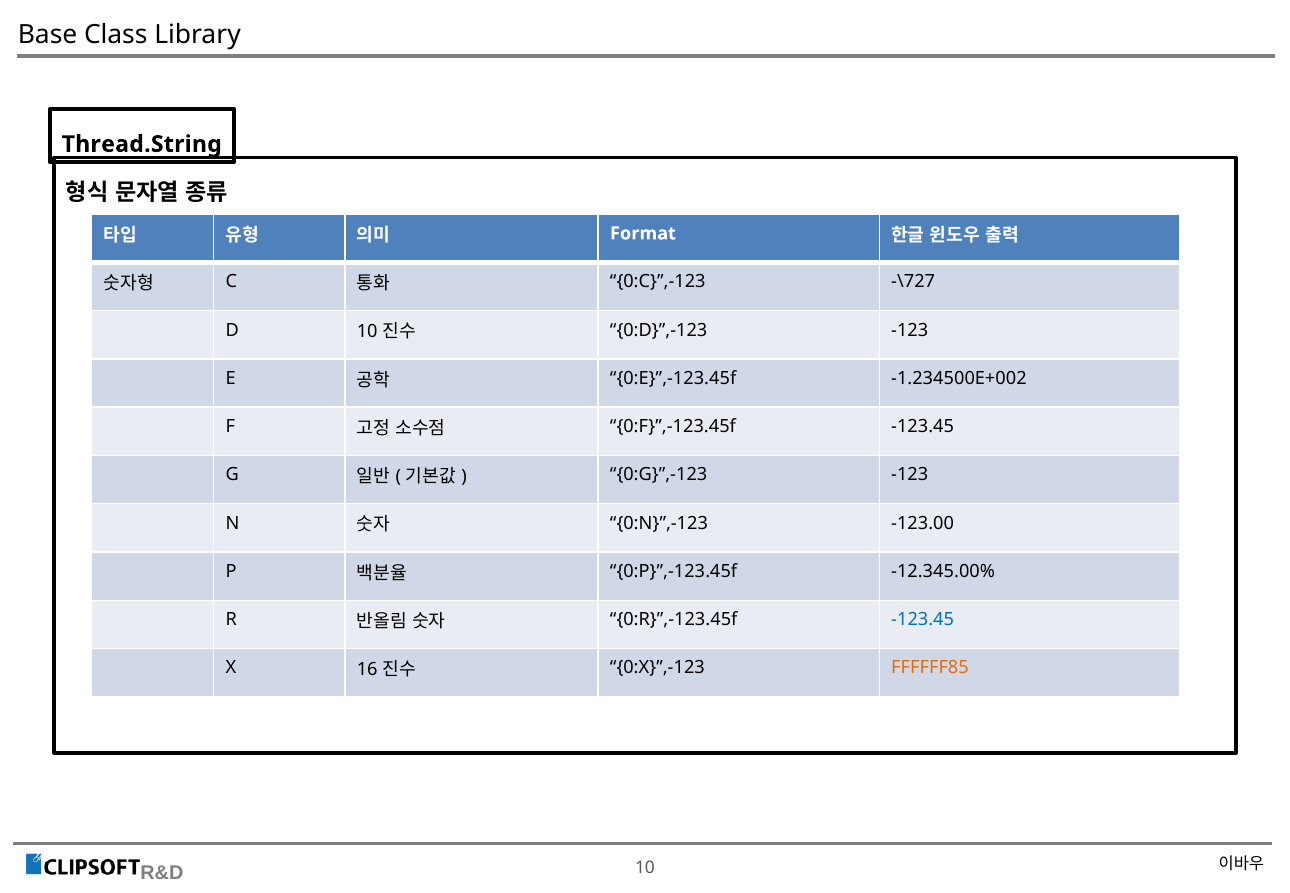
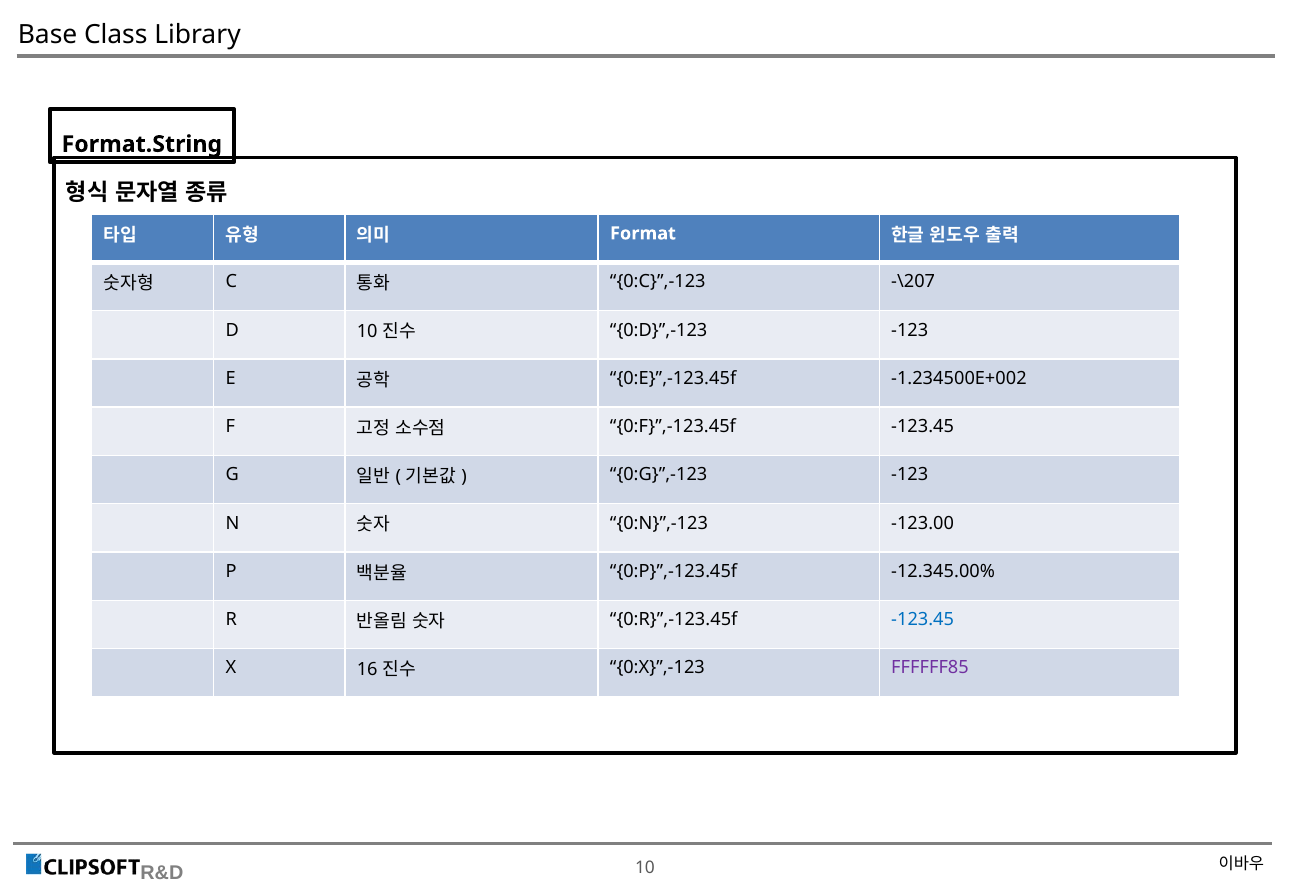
Thread.String: Thread.String -> Format.String (142, 144)
-\727: -\727 -> -\207 (913, 282)
FFFFFF85 colour: orange -> purple (930, 668)
